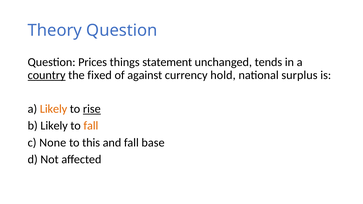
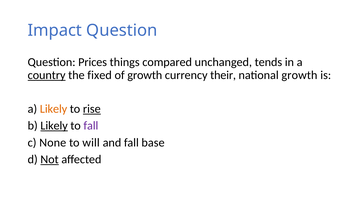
Theory: Theory -> Impact (55, 30)
statement: statement -> compared (167, 62)
of against: against -> growth (145, 75)
hold: hold -> their (223, 75)
national surplus: surplus -> growth (299, 75)
Likely underline: none -> present (54, 126)
fall colour: orange -> purple (91, 126)
this: this -> will (91, 143)
Not underline: none -> present (50, 160)
